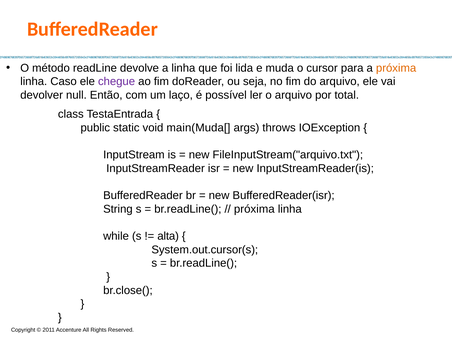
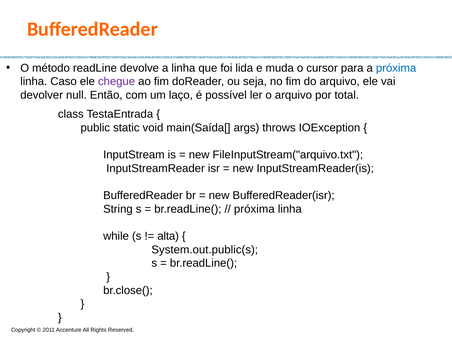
próxima colour: orange -> blue (396, 68)
main(Muda[: main(Muda[ -> main(Saída[ (198, 128)
System.out.cursor(s: System.out.cursor(s -> System.out.public(s (205, 250)
